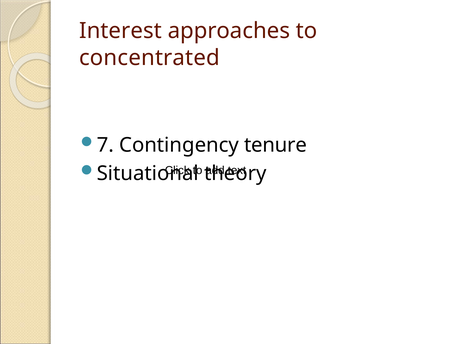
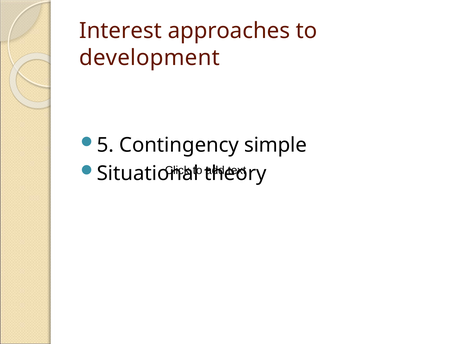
concentrated: concentrated -> development (150, 58)
7: 7 -> 5 (105, 145)
tenure: tenure -> simple (276, 145)
